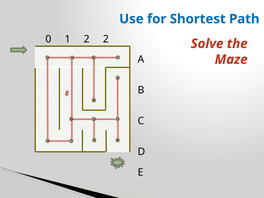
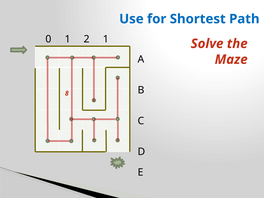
2 2: 2 -> 1 (106, 39)
